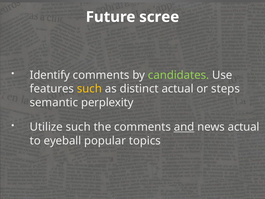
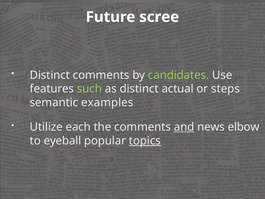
Identify: Identify -> Distinct (50, 75)
such colour: yellow -> light green (89, 89)
perplexity: perplexity -> examples (107, 102)
Utilize such: such -> each (78, 127)
news actual: actual -> elbow (244, 127)
topics underline: none -> present (145, 141)
